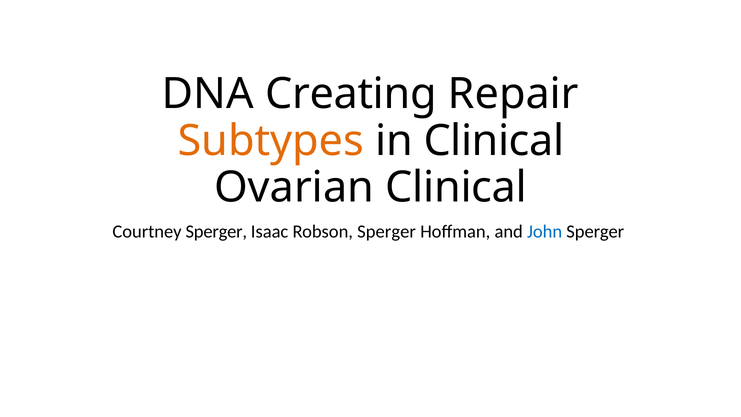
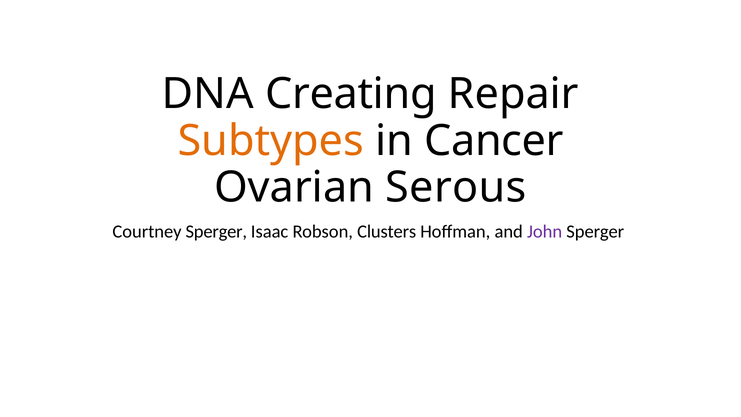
in Clinical: Clinical -> Cancer (494, 141)
Ovarian Clinical: Clinical -> Serous (456, 187)
Robson Sperger: Sperger -> Clusters (387, 232)
John colour: blue -> purple (545, 232)
